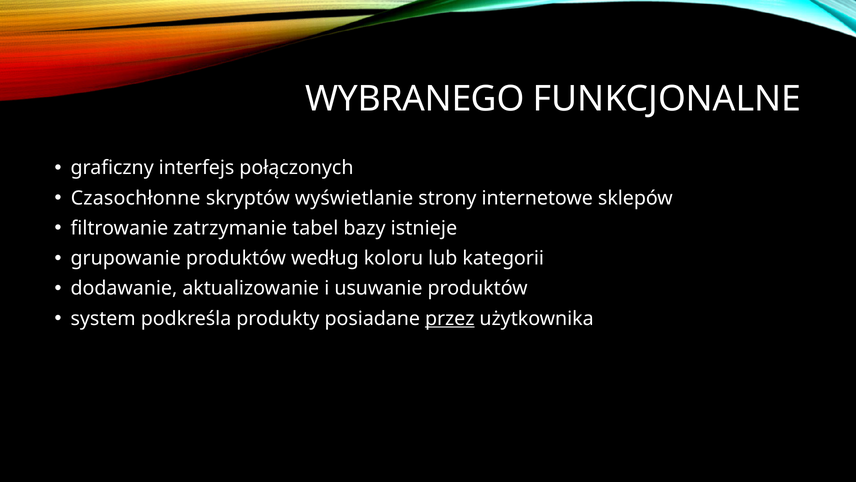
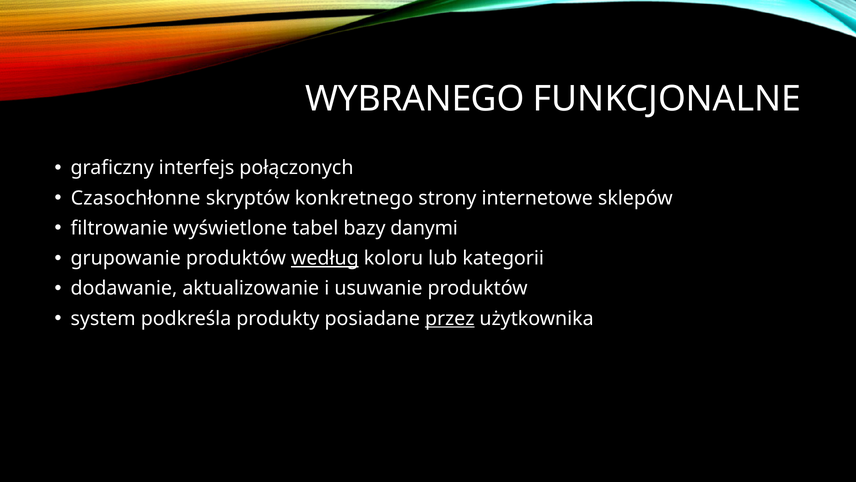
wyświetlanie: wyświetlanie -> konkretnego (354, 198)
zatrzymanie: zatrzymanie -> wyświetlone (230, 228)
istnieje: istnieje -> danymi (424, 228)
według underline: none -> present (325, 258)
